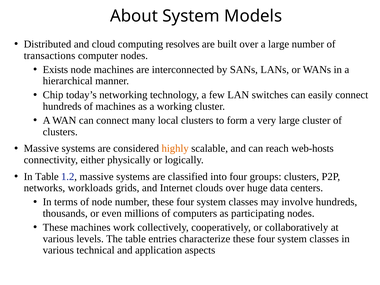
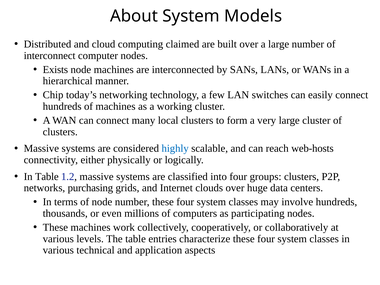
resolves: resolves -> claimed (183, 44)
transactions: transactions -> interconnect (50, 56)
highly colour: orange -> blue (175, 148)
workloads: workloads -> purchasing (90, 188)
